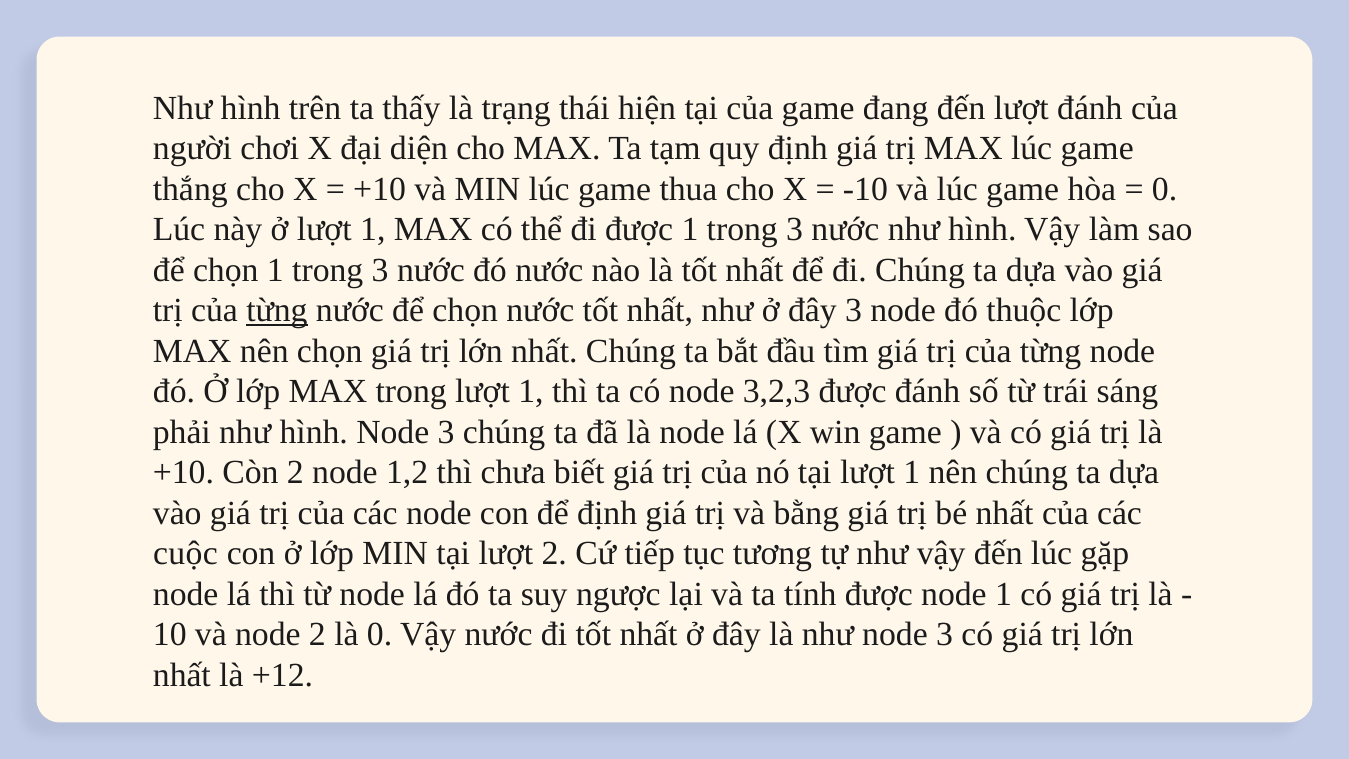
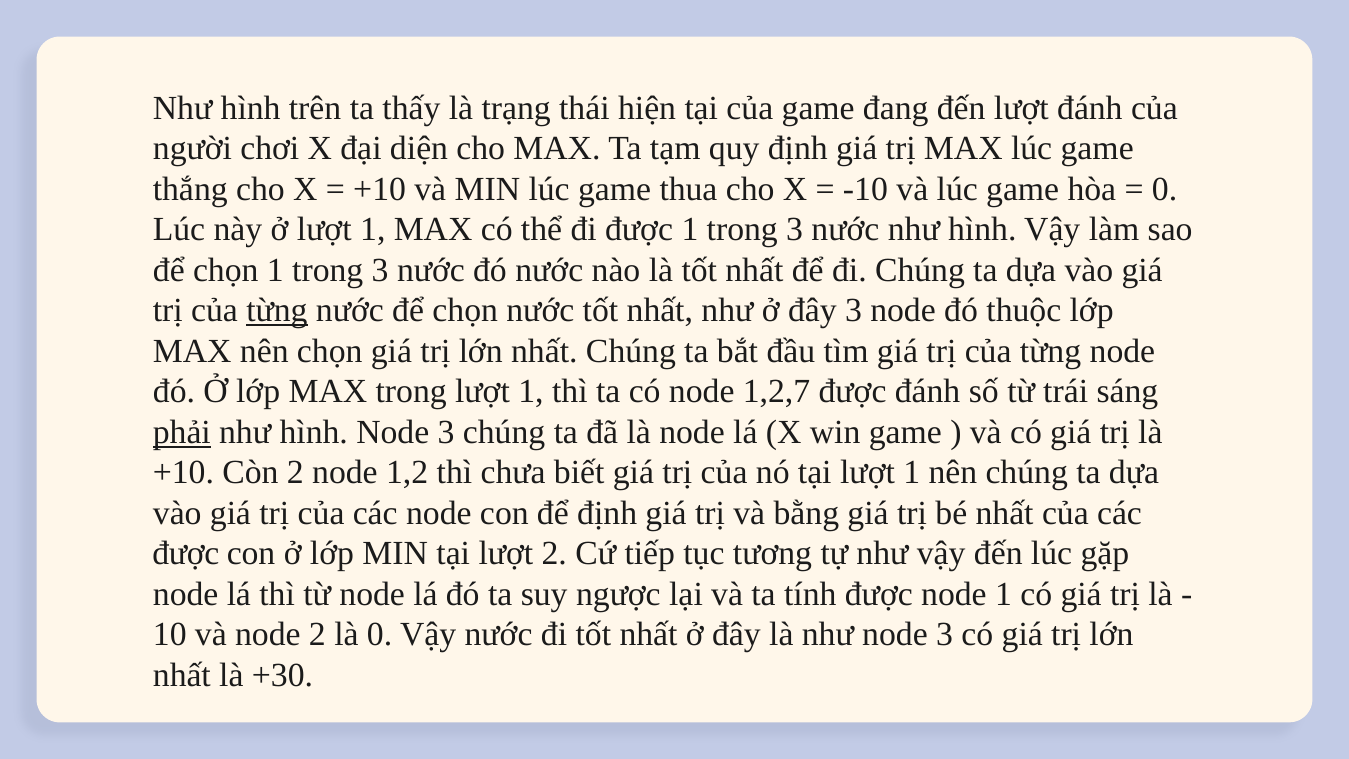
3,2,3: 3,2,3 -> 1,2,7 (777, 392)
phải underline: none -> present (182, 432)
cuộc: cuộc -> được (186, 553)
+12: +12 -> +30 (282, 675)
